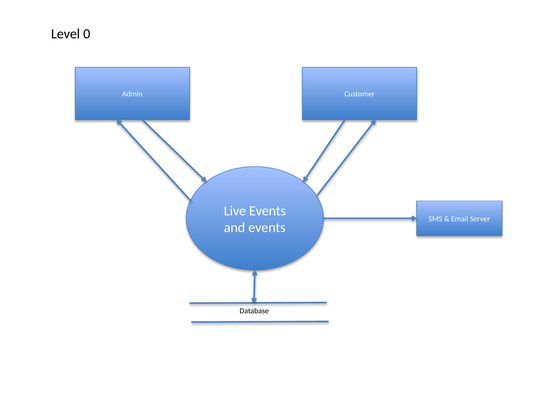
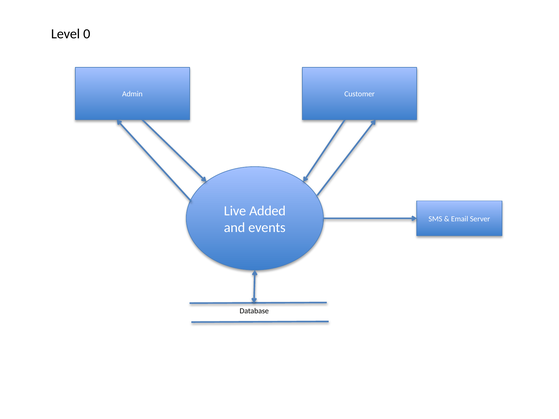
Live Events: Events -> Added (267, 211)
